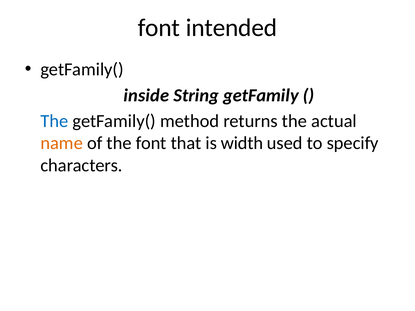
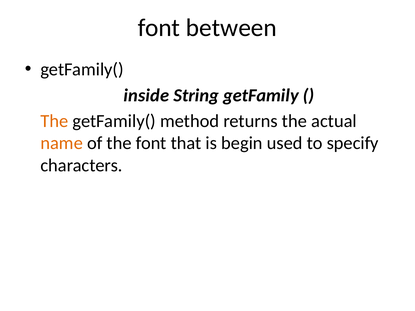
intended: intended -> between (231, 28)
The colour: blue -> orange (54, 121)
width: width -> begin (242, 143)
